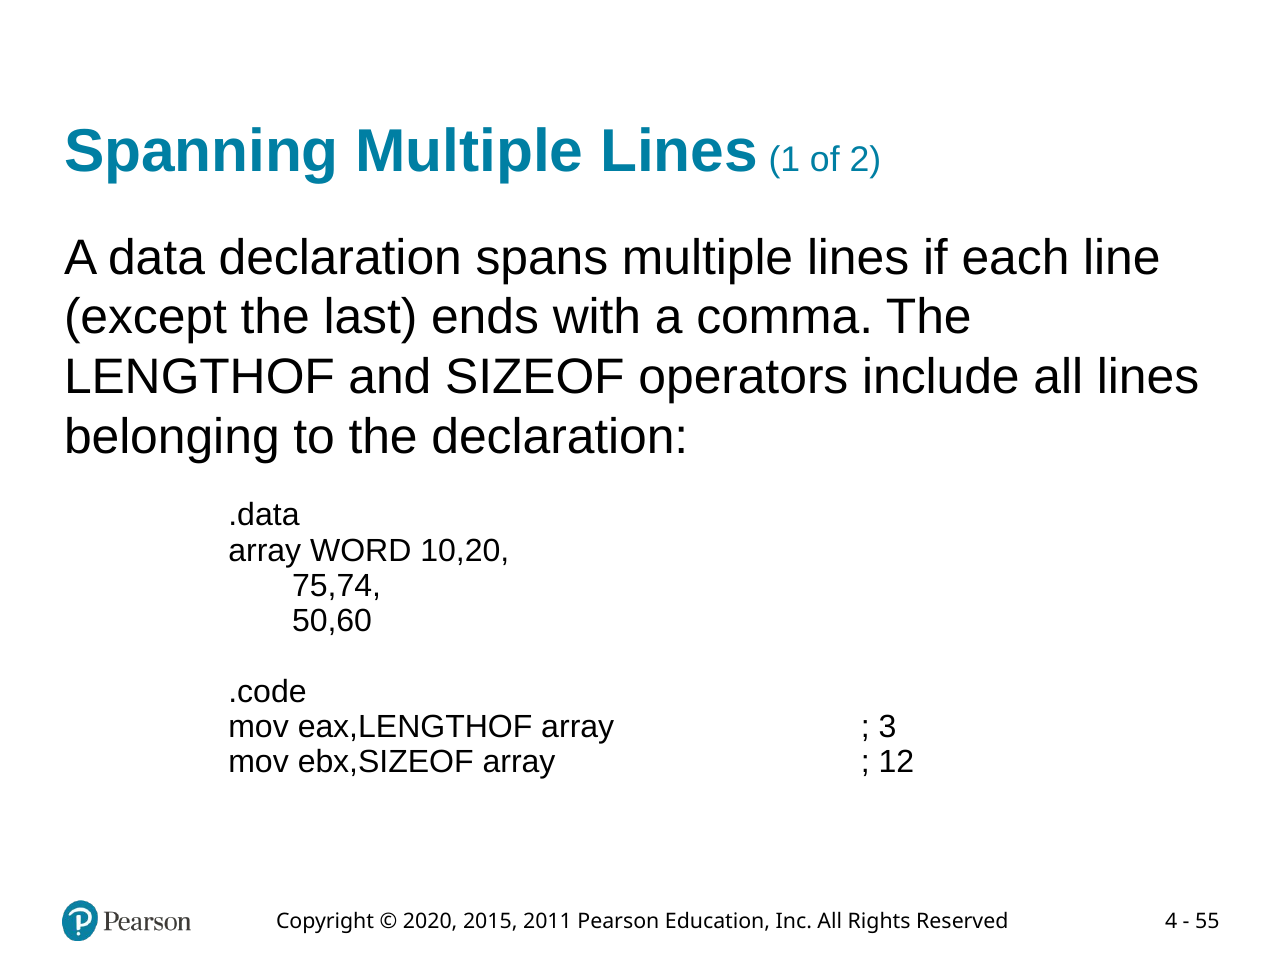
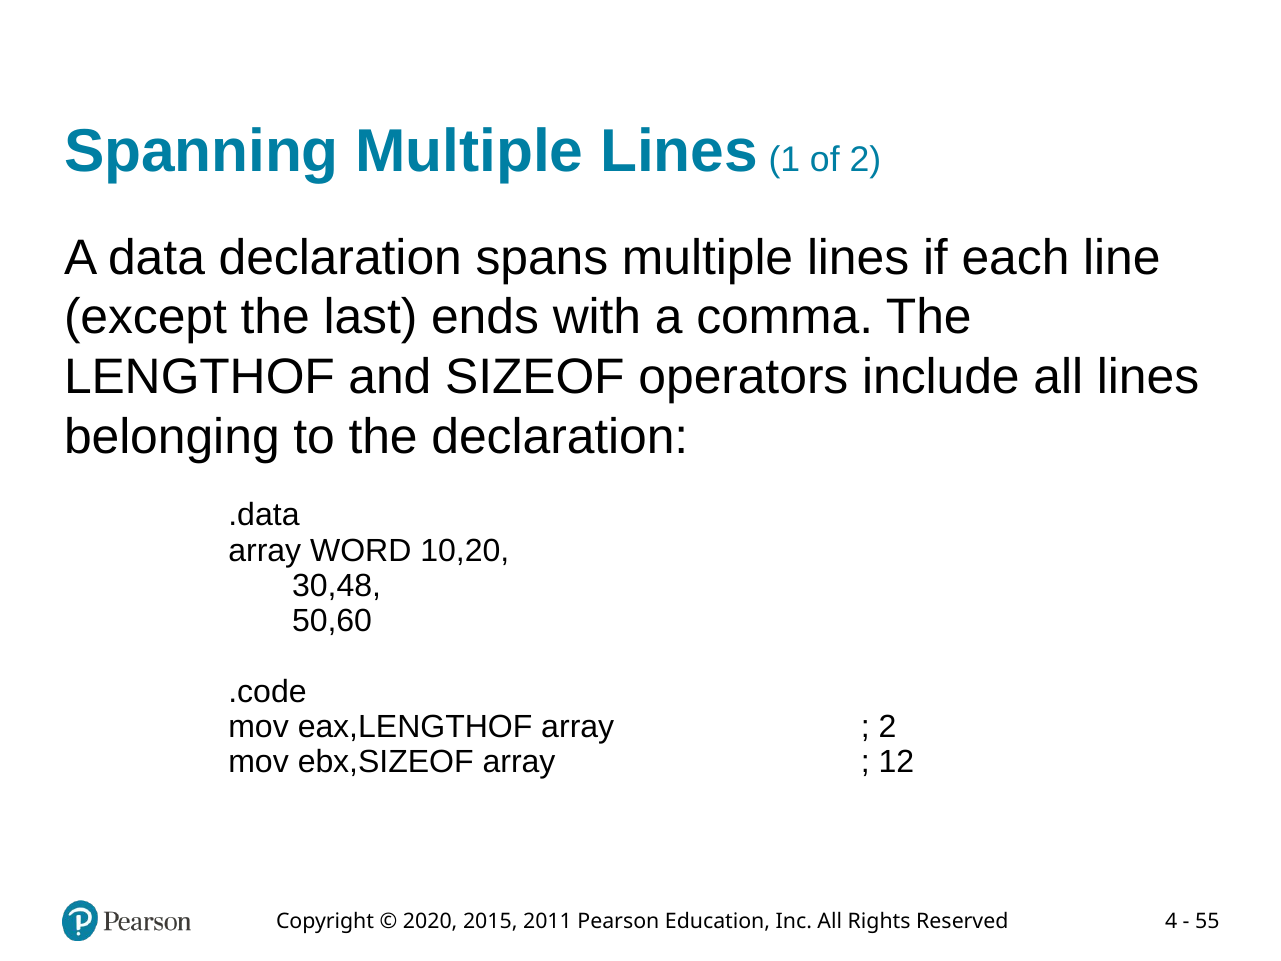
75,74: 75,74 -> 30,48 (337, 586)
3: 3 -> 2 (888, 727)
